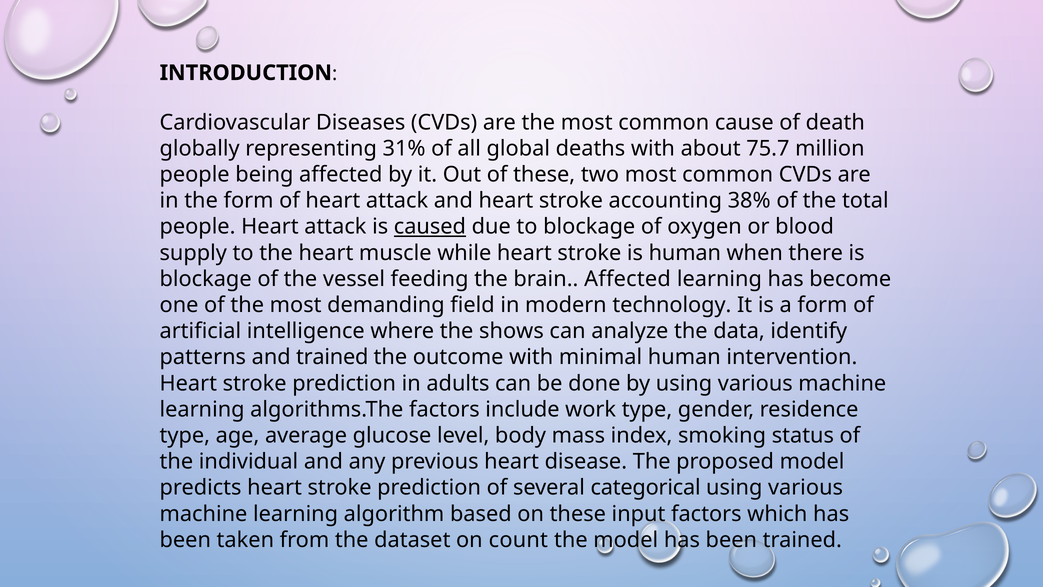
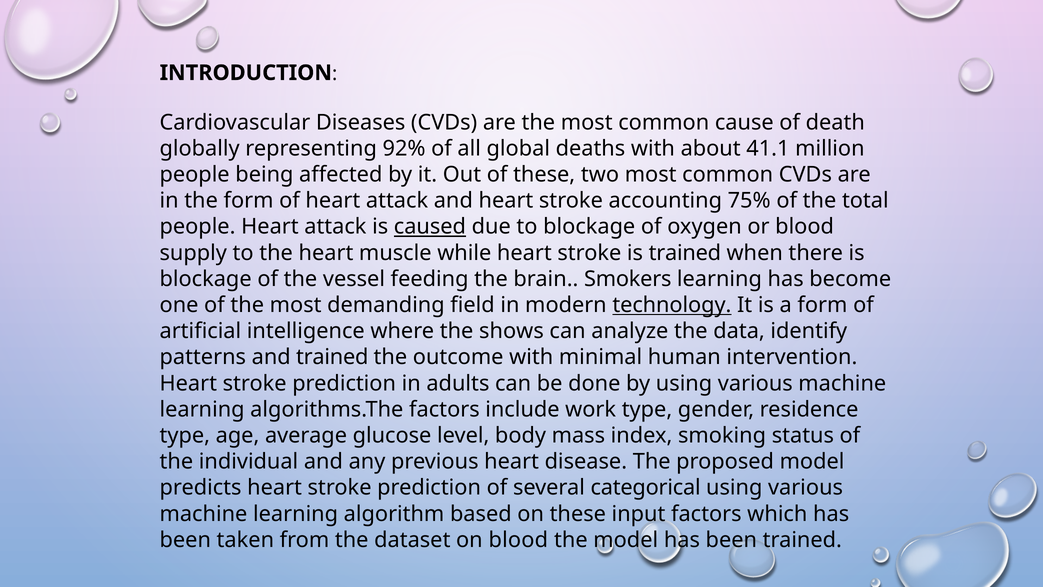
31%: 31% -> 92% (404, 148)
75.7: 75.7 -> 41.1 (768, 148)
38%: 38% -> 75% (749, 201)
is human: human -> trained (685, 253)
brain Affected: Affected -> Smokers (628, 279)
technology underline: none -> present (672, 305)
on count: count -> blood (518, 540)
